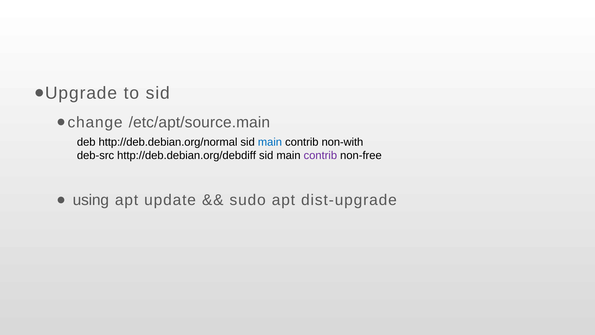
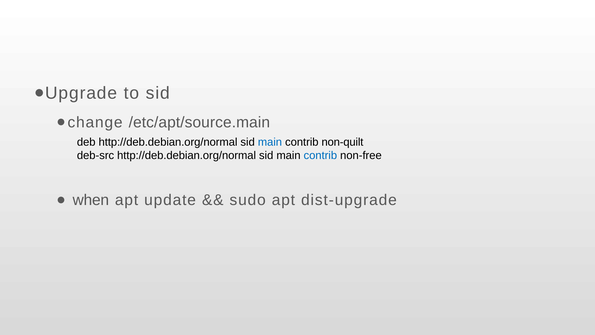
non-with: non-with -> non-quilt (342, 142)
deb-src http://deb.debian.org/debdiff: http://deb.debian.org/debdiff -> http://deb.debian.org/normal (187, 155)
contrib colour: purple -> blue (320, 155)
using: using -> when (91, 200)
